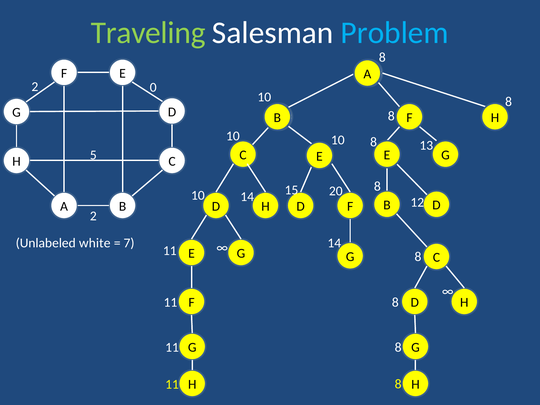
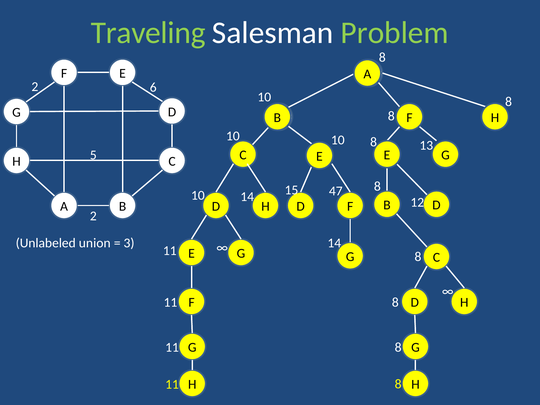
Problem colour: light blue -> light green (395, 33)
0: 0 -> 6 (153, 87)
20: 20 -> 47 (336, 191)
white: white -> union (95, 243)
7: 7 -> 3 (129, 243)
